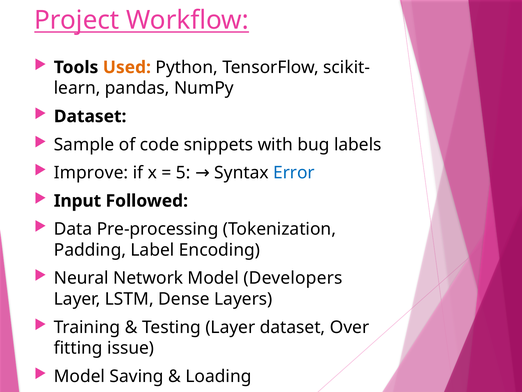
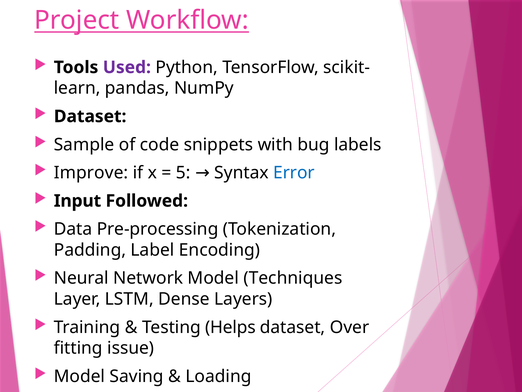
Used colour: orange -> purple (127, 67)
Developers: Developers -> Techniques (293, 278)
Testing Layer: Layer -> Helps (230, 327)
